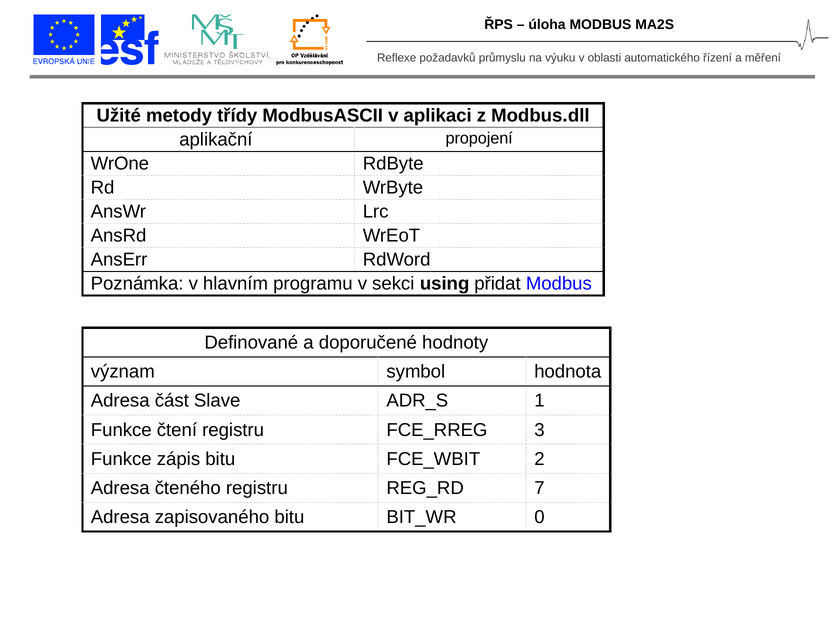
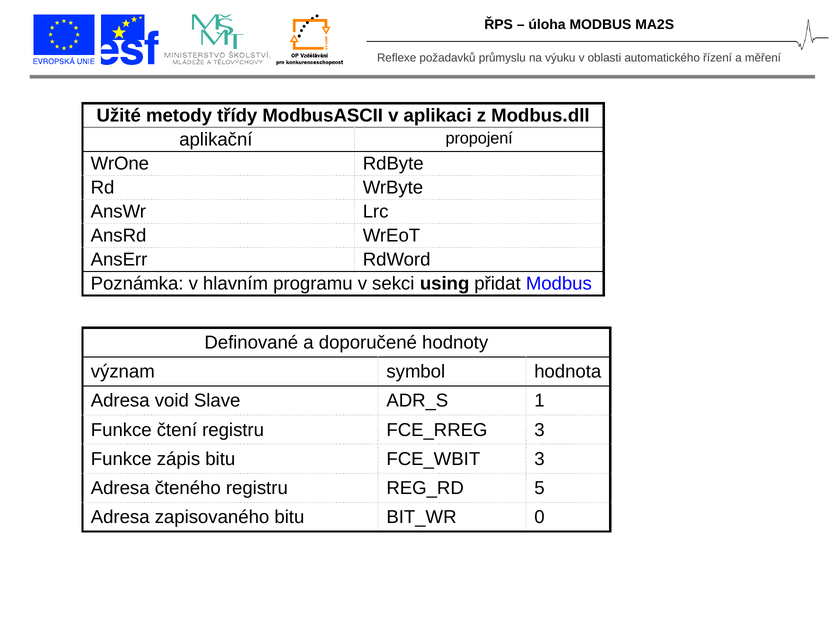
část: část -> void (172, 400)
2: 2 -> 3 (539, 459)
7: 7 -> 5 (539, 488)
